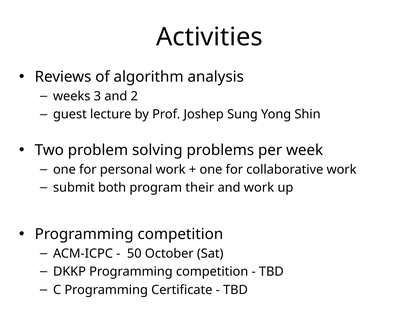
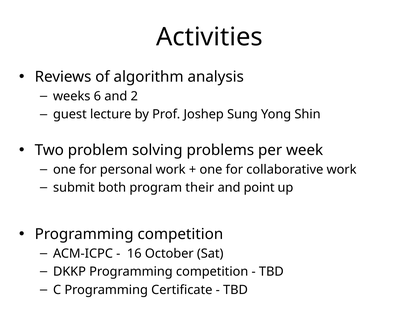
3: 3 -> 6 (97, 96)
and work: work -> point (259, 188)
50: 50 -> 16 (134, 254)
